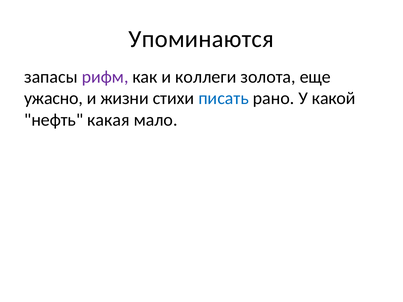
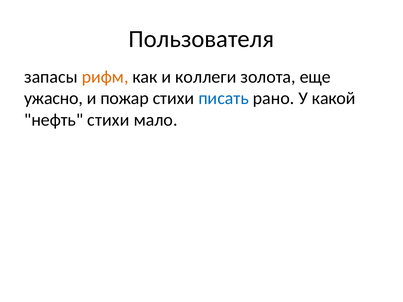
Упоминаются: Упоминаются -> Пользователя (201, 39)
рифм colour: purple -> orange (105, 77)
жизни: жизни -> пожар (125, 98)
нефть какая: какая -> стихи (108, 120)
